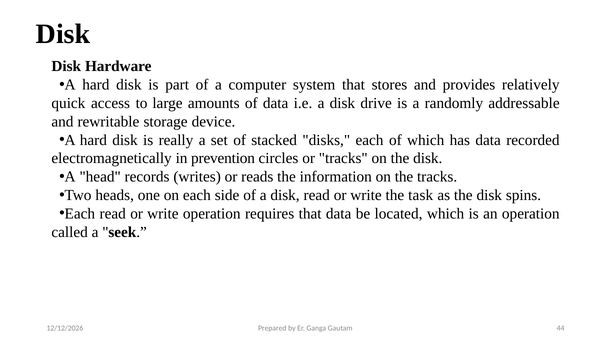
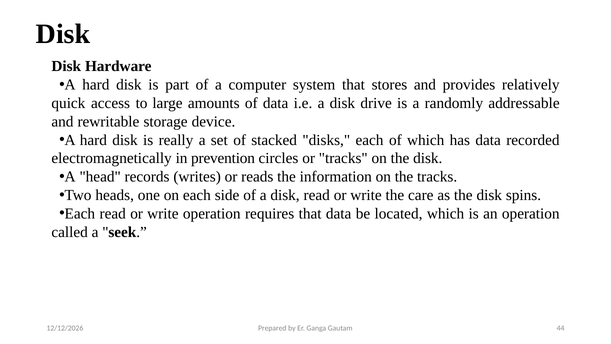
task: task -> care (421, 195)
